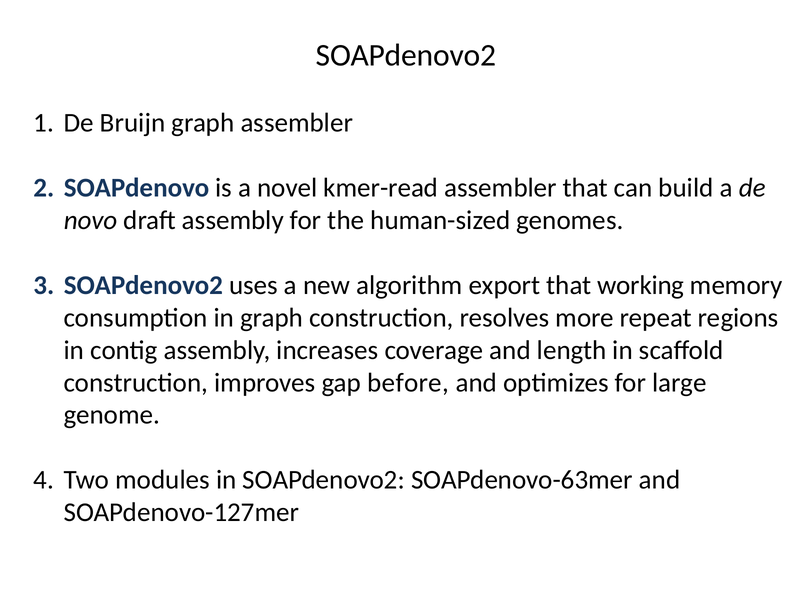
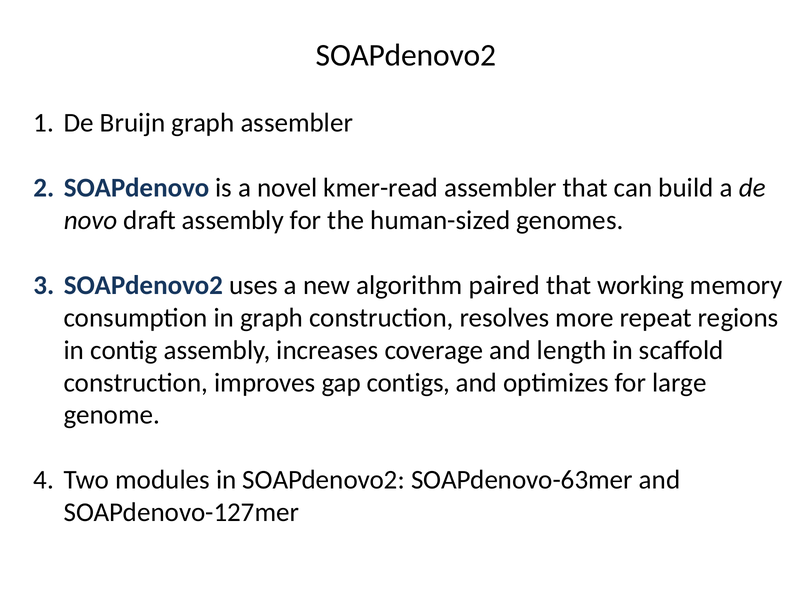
export: export -> paired (504, 285)
before: before -> contigs (408, 383)
